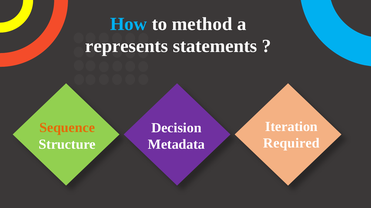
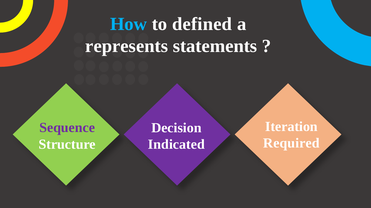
method: method -> defined (202, 24)
Sequence colour: orange -> purple (67, 128)
Metadata: Metadata -> Indicated (176, 145)
